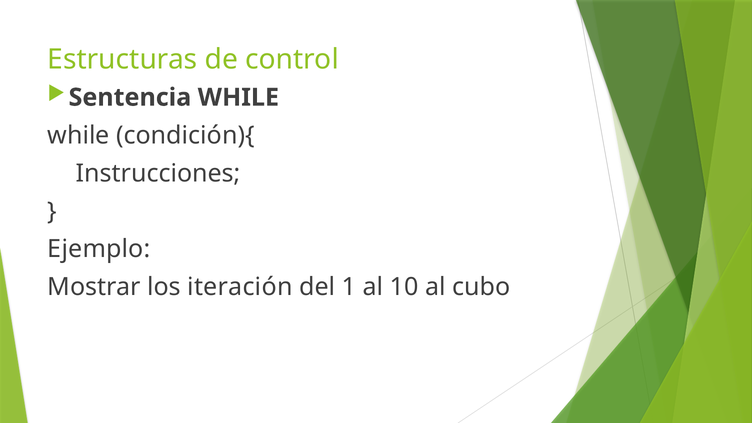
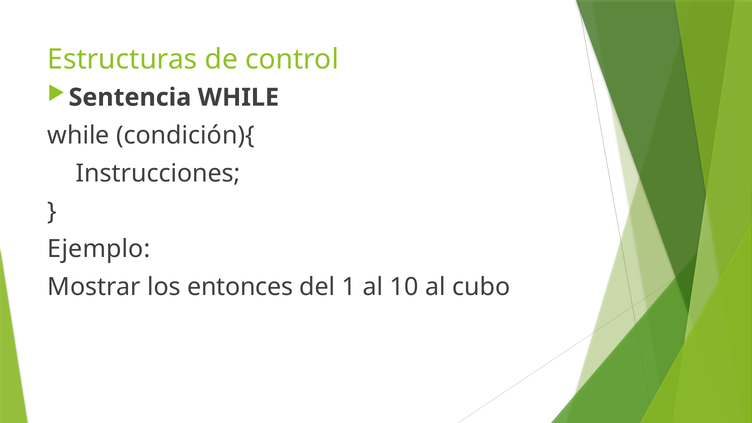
iteración: iteración -> entonces (240, 287)
